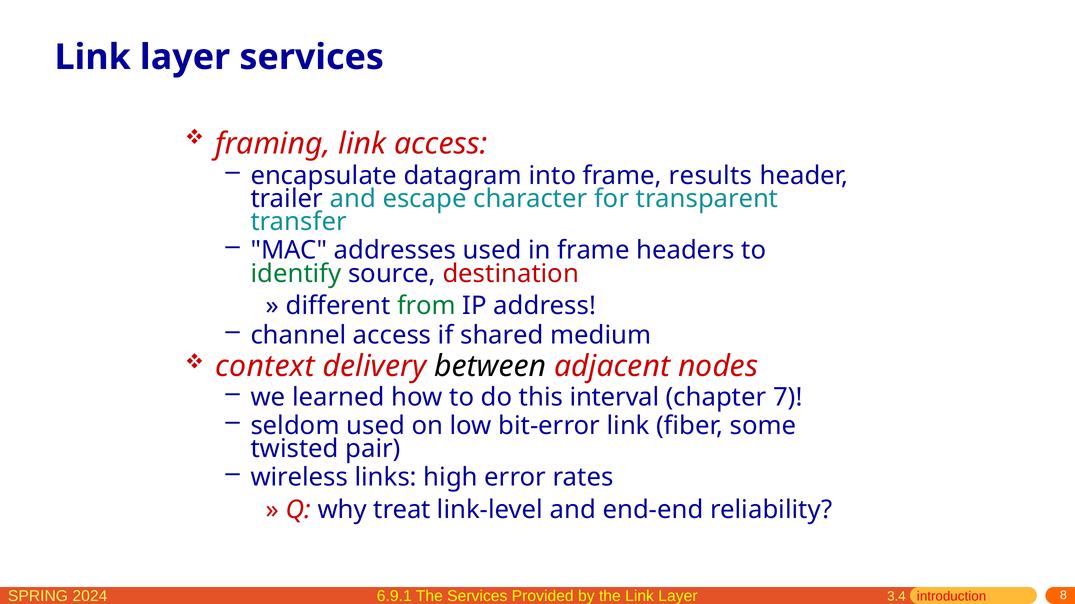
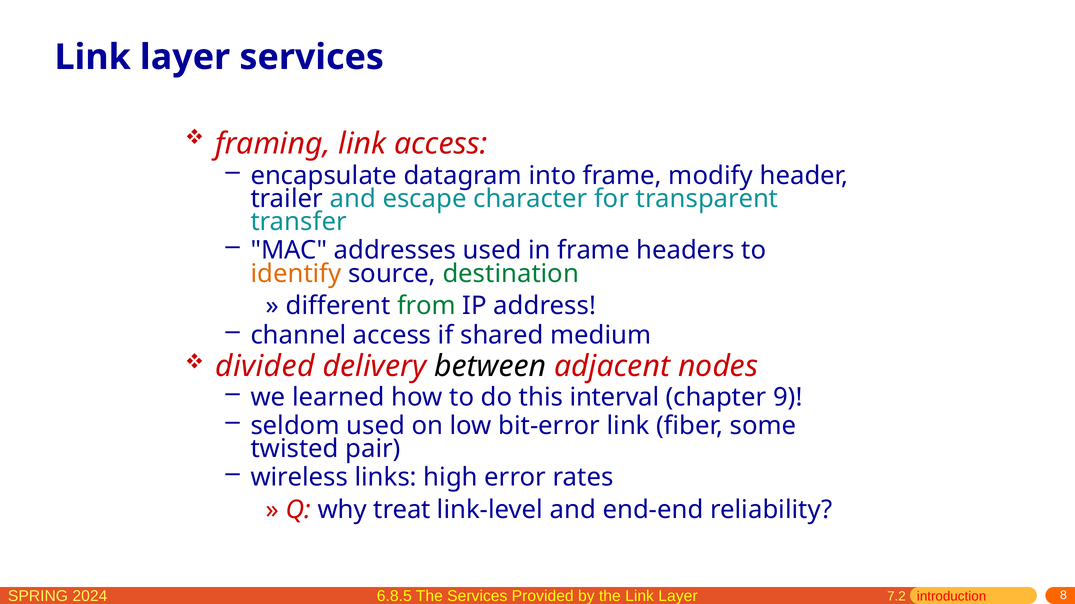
results: results -> modify (711, 176)
identify colour: green -> orange (296, 274)
destination colour: red -> green (511, 274)
context: context -> divided (265, 367)
7: 7 -> 9 (788, 398)
6.9.1: 6.9.1 -> 6.8.5 (394, 597)
3.4: 3.4 -> 7.2 (896, 597)
